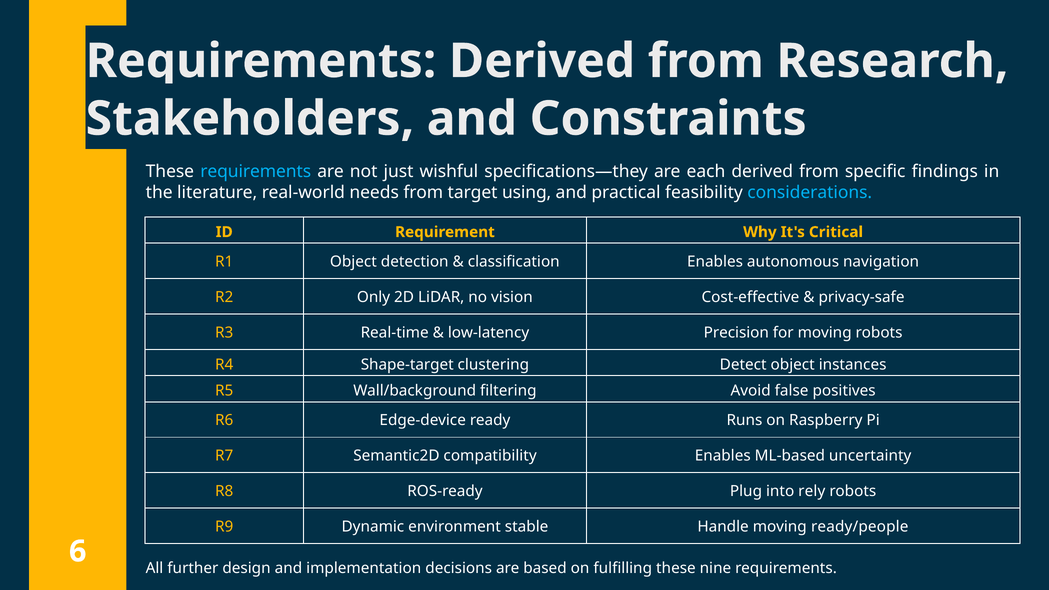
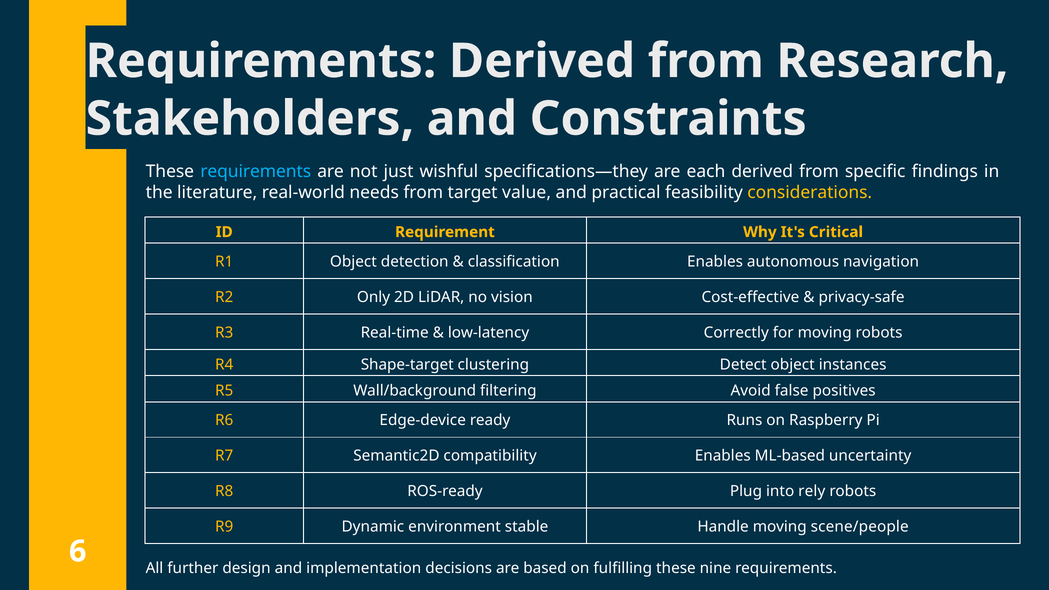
using: using -> value (527, 193)
considerations colour: light blue -> yellow (810, 193)
Precision: Precision -> Correctly (736, 333)
ready/people: ready/people -> scene/people (860, 527)
